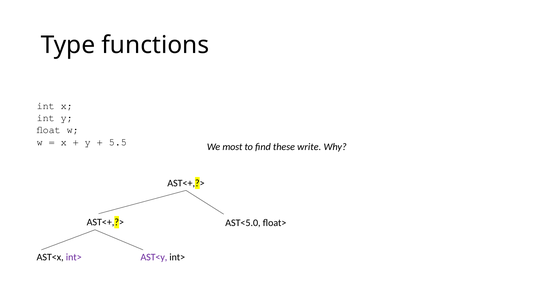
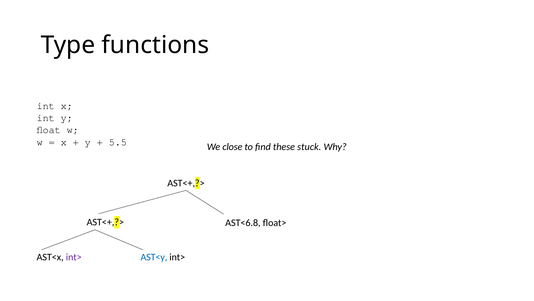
most: most -> close (232, 147)
write: write -> stuck (309, 147)
AST<5.0: AST<5.0 -> AST<6.8 (243, 222)
AST<y colour: purple -> blue (154, 257)
